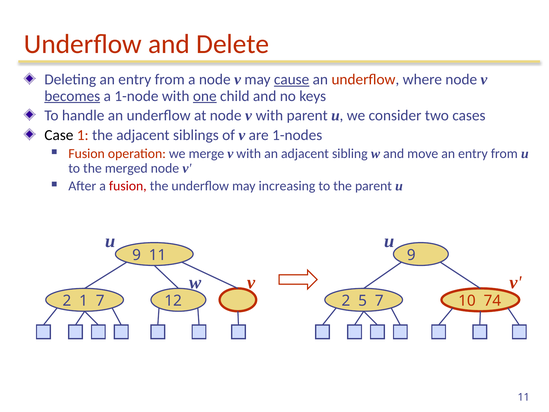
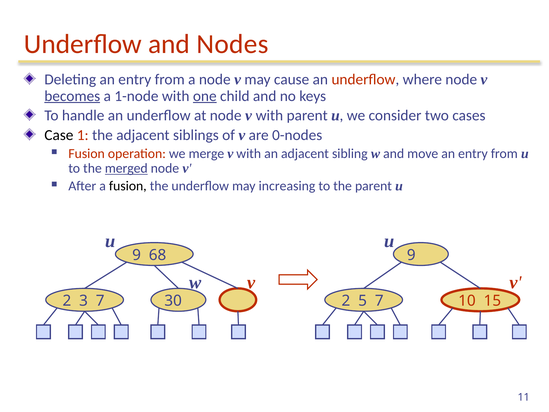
Delete: Delete -> Nodes (232, 44)
cause underline: present -> none (292, 80)
1-nodes: 1-nodes -> 0-nodes (297, 135)
merged underline: none -> present (126, 168)
fusion colour: red -> black (128, 186)
9 11: 11 -> 68 (158, 255)
2 1: 1 -> 3 (84, 301)
12: 12 -> 30 (173, 301)
74: 74 -> 15 (492, 301)
